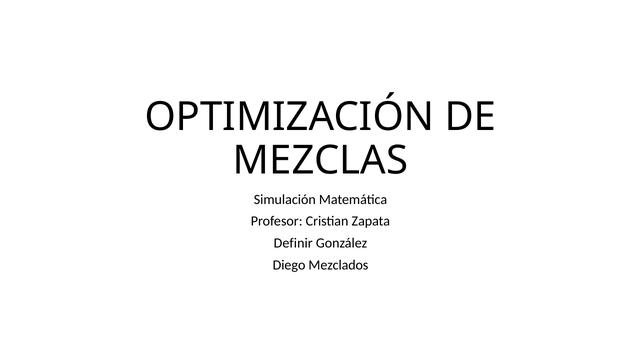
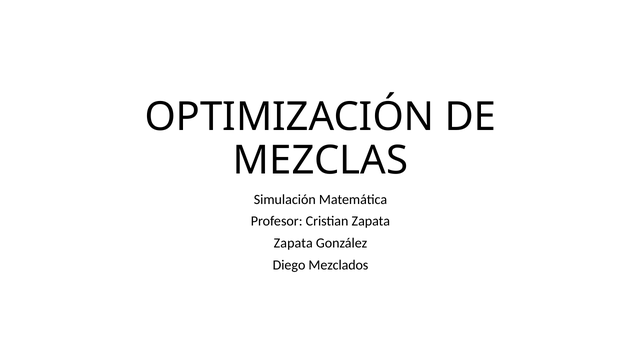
Definir: Definir -> Zapata (293, 243)
